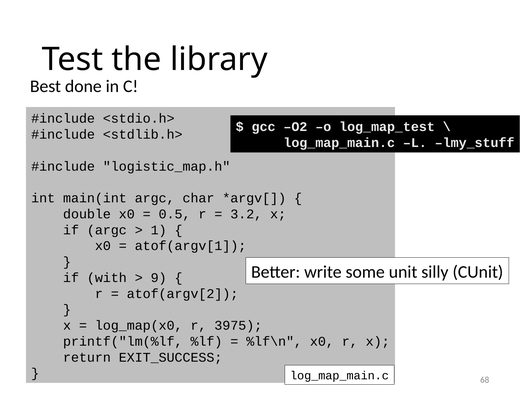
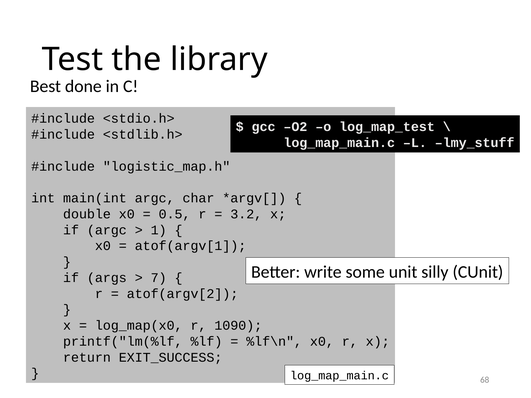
if with: with -> args (107, 278)
9: 9 -> 7 (159, 278)
3975: 3975 -> 1090 (238, 326)
